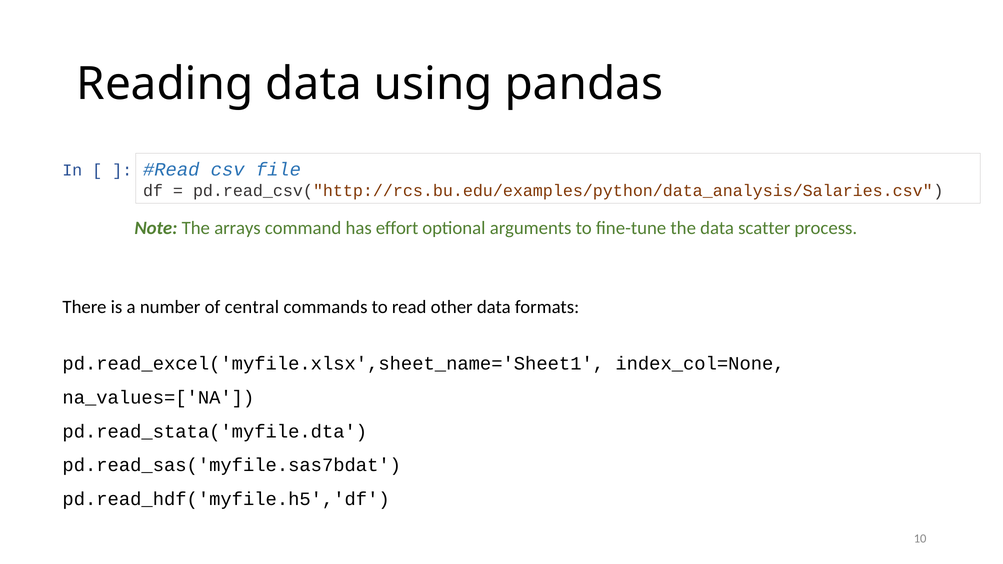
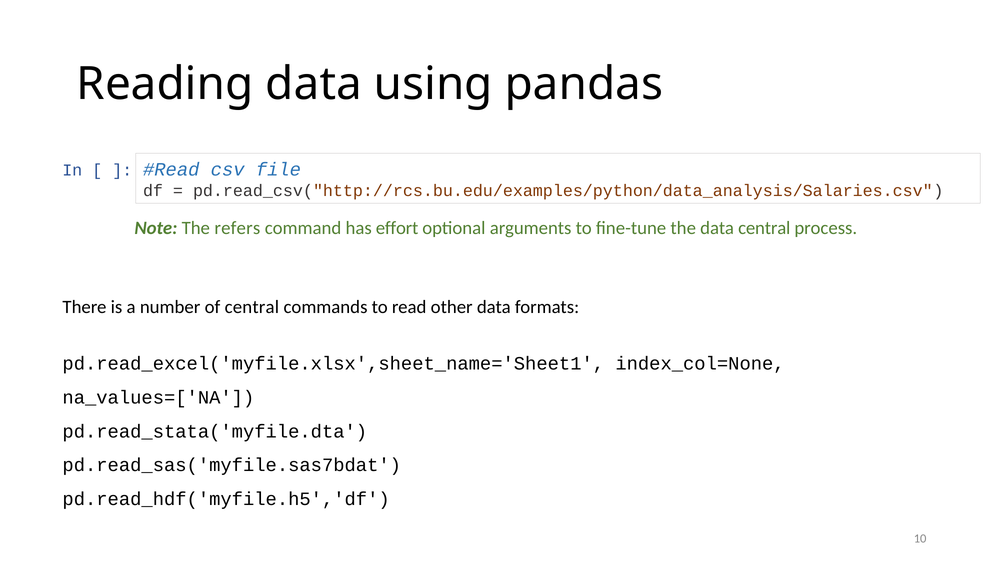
arrays: arrays -> refers (237, 228)
data scatter: scatter -> central (764, 228)
